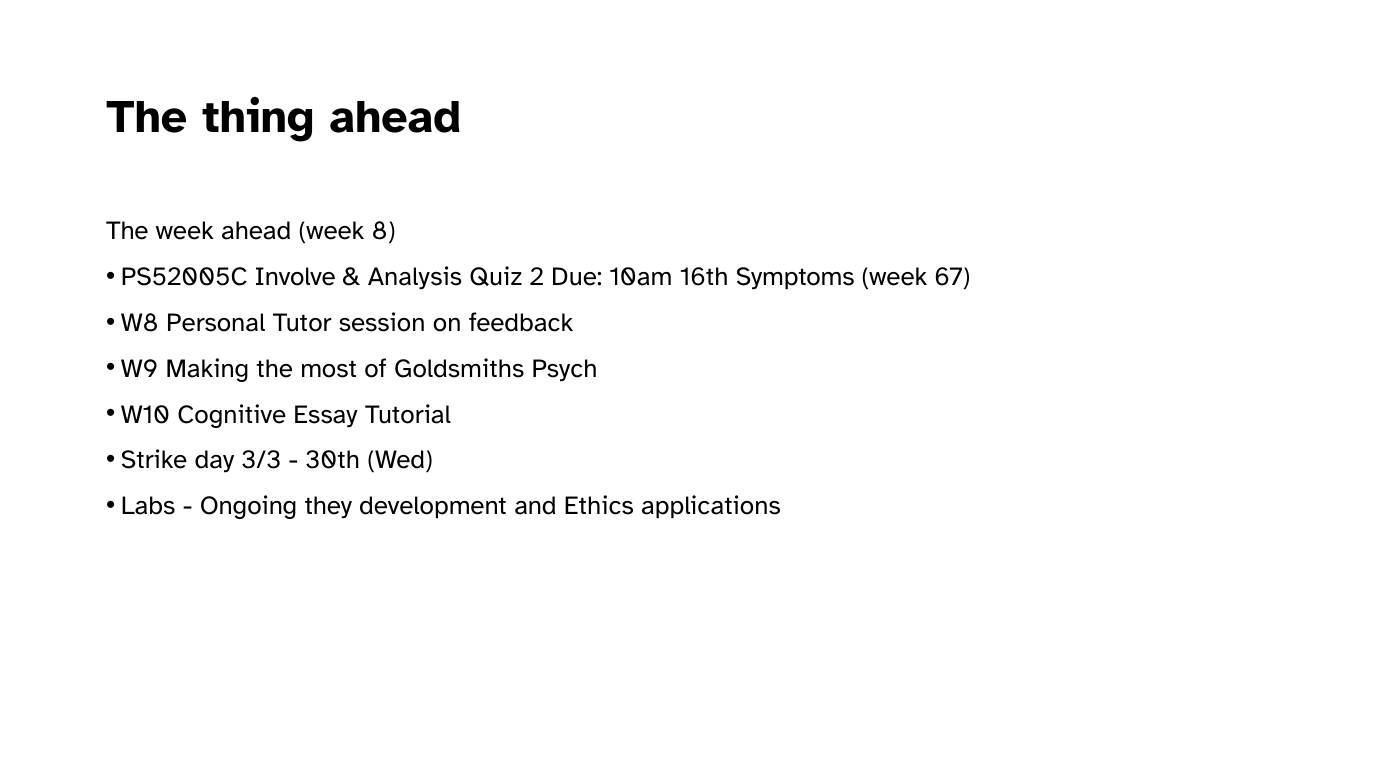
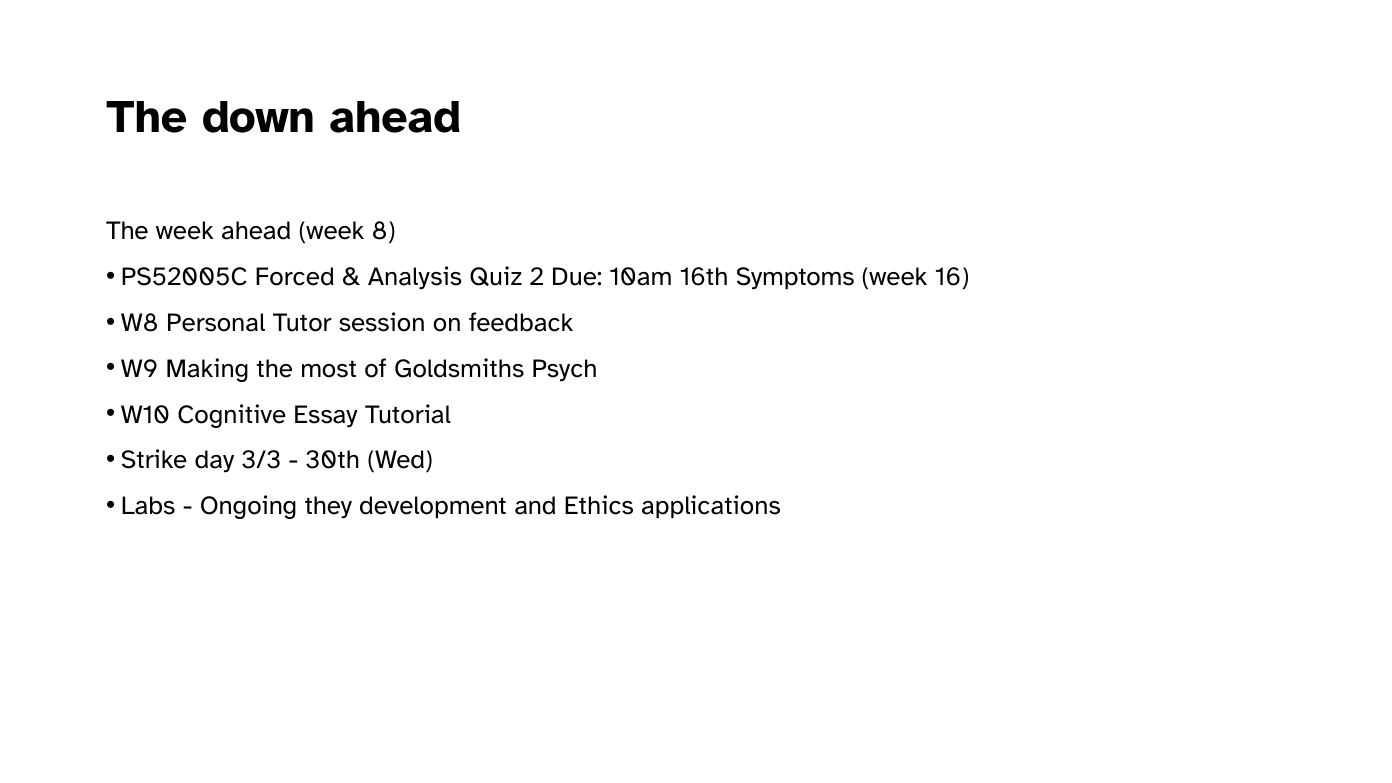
thing: thing -> down (259, 117)
Involve: Involve -> Forced (295, 277)
67: 67 -> 16 (952, 277)
